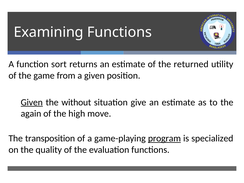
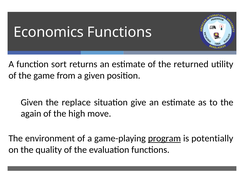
Examining: Examining -> Economics (49, 32)
Given underline: present -> none (32, 102)
without: without -> replace (76, 102)
transposition: transposition -> environment (50, 138)
specialized: specialized -> potentially (212, 138)
